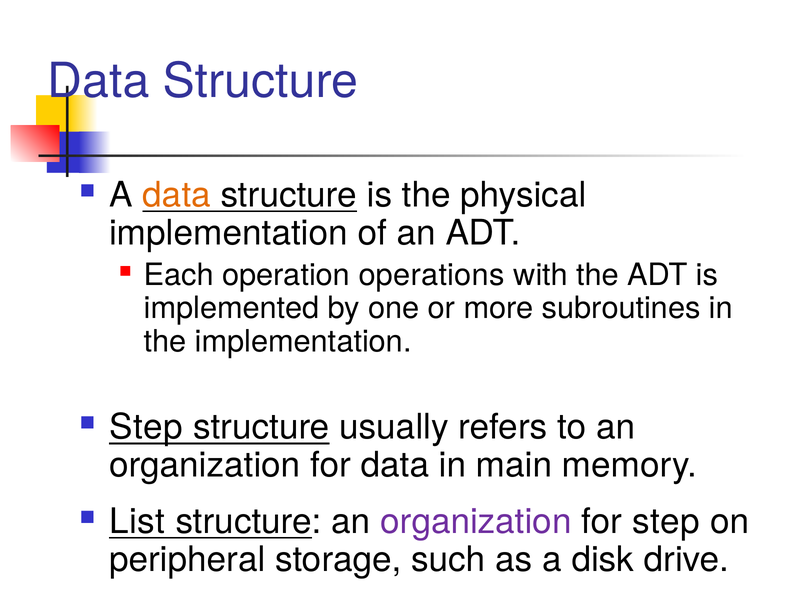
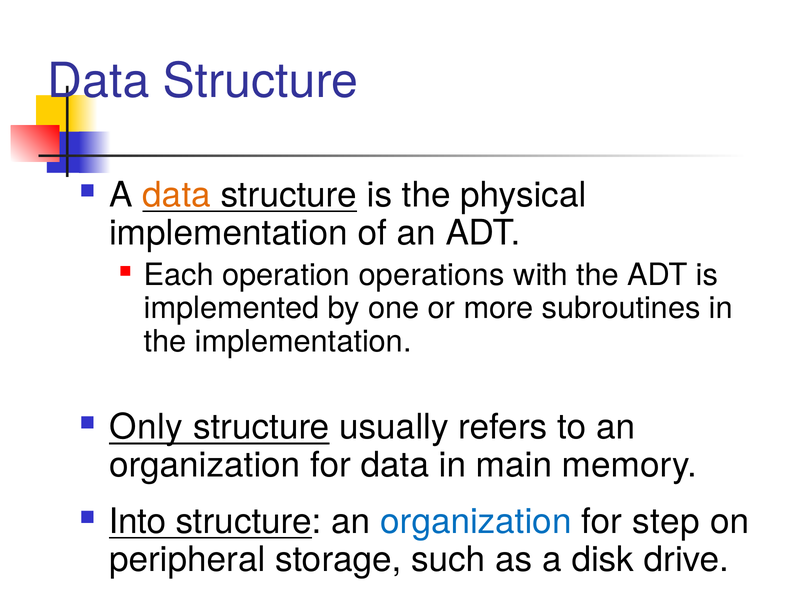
Step: Step -> Only (146, 427)
List: List -> Into (138, 521)
organization colour: purple -> blue (476, 521)
